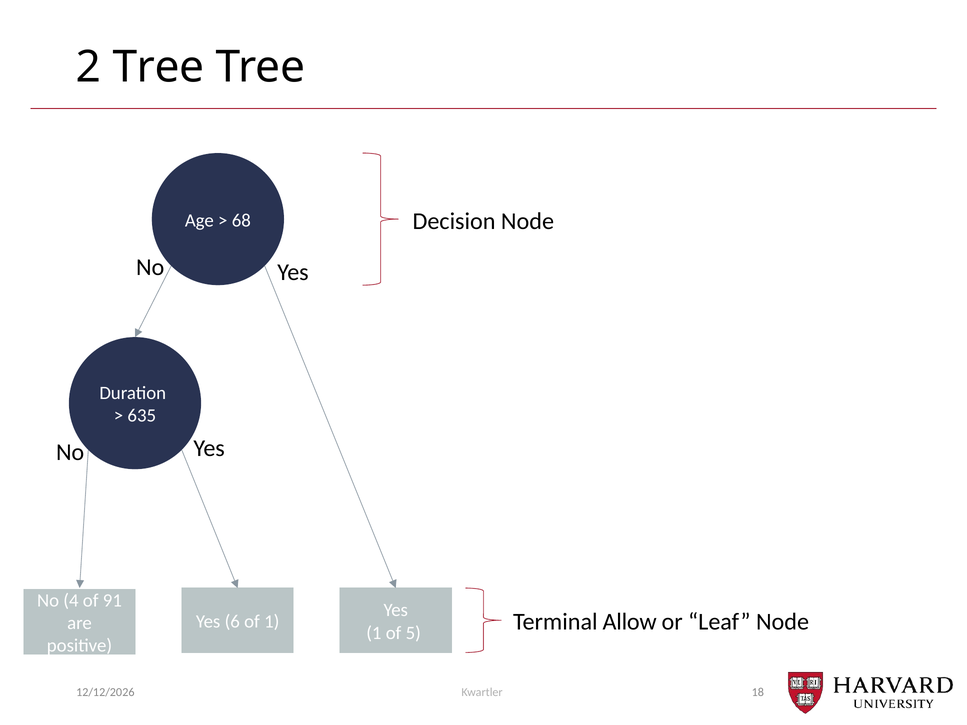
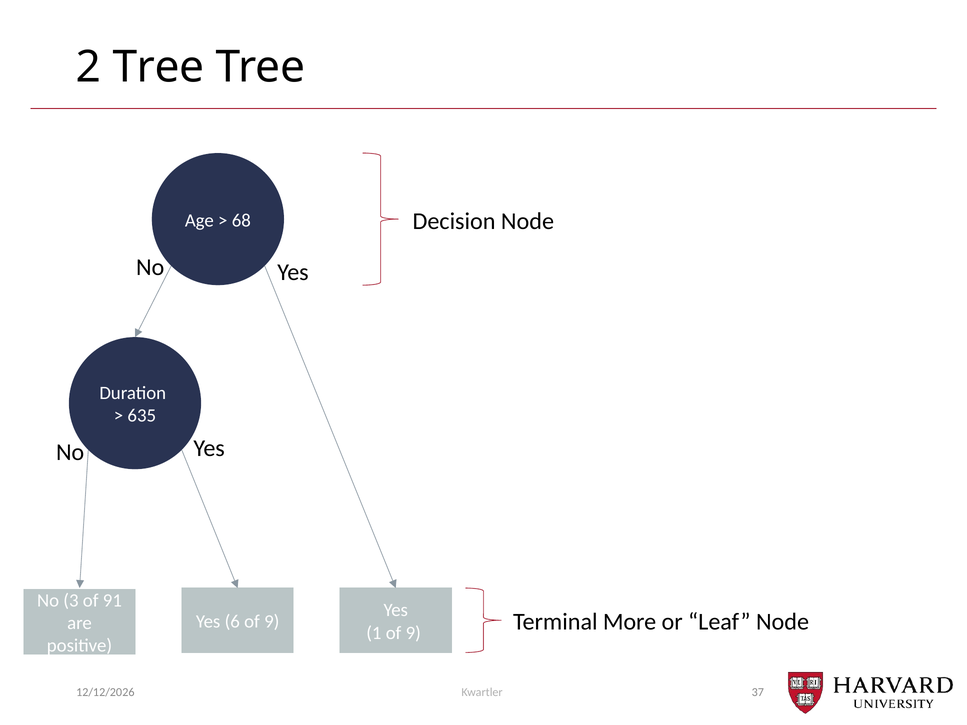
4: 4 -> 3 (71, 601)
Allow: Allow -> More (630, 622)
6 of 1: 1 -> 9 (272, 622)
1 of 5: 5 -> 9 (413, 633)
18: 18 -> 37 (758, 692)
